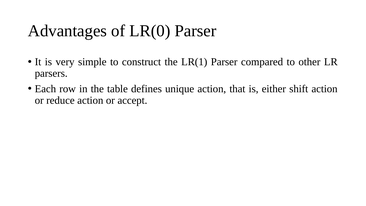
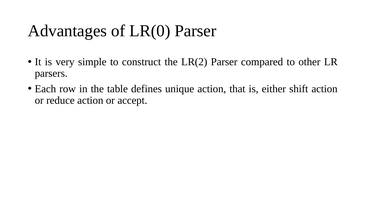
LR(1: LR(1 -> LR(2 (194, 62)
